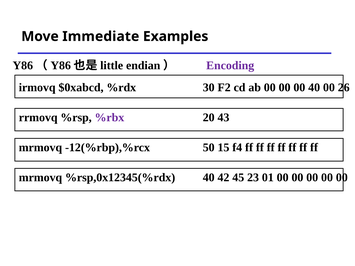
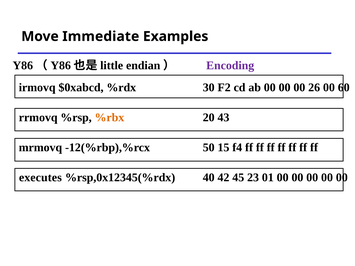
00 40: 40 -> 26 (314, 88)
26: 26 -> 60 (344, 88)
%rbx colour: purple -> orange (109, 118)
mrmovq: mrmovq -> executes (40, 178)
